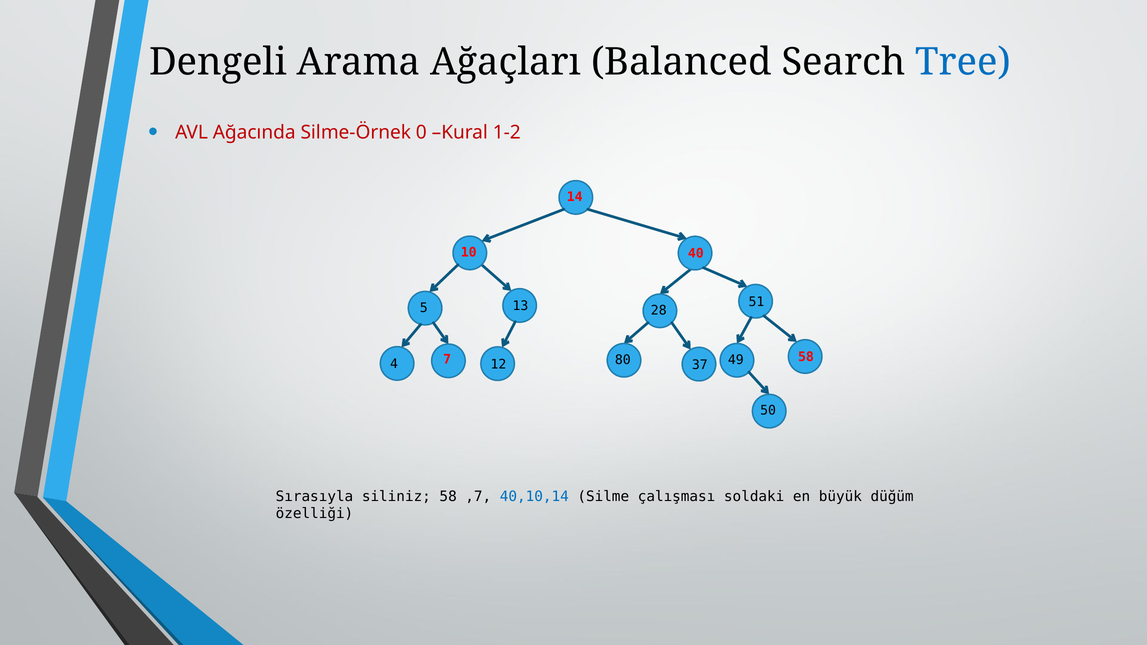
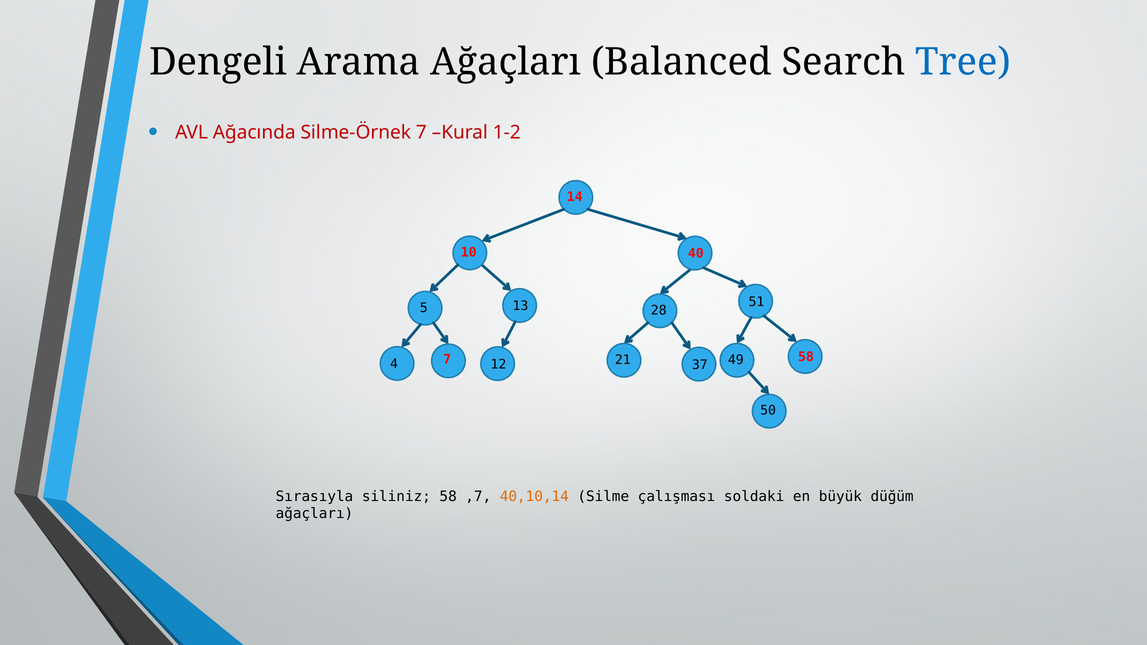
Silme-Örnek 0: 0 -> 7 (421, 133)
80: 80 -> 21 (623, 360)
40,10,14 colour: blue -> orange (534, 497)
özelliği: özelliği -> ağaçları (314, 514)
